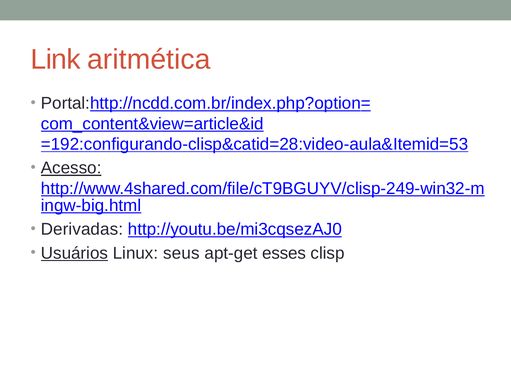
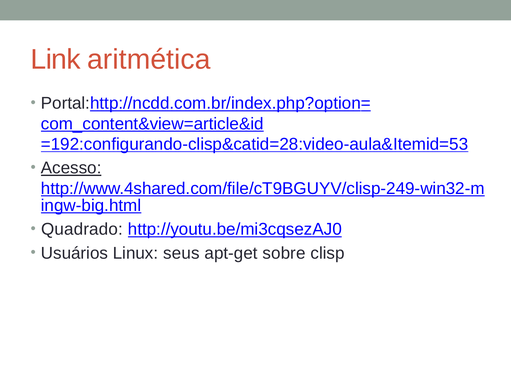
Derivadas: Derivadas -> Quadrado (82, 229)
Usuários underline: present -> none (74, 253)
esses: esses -> sobre (284, 253)
